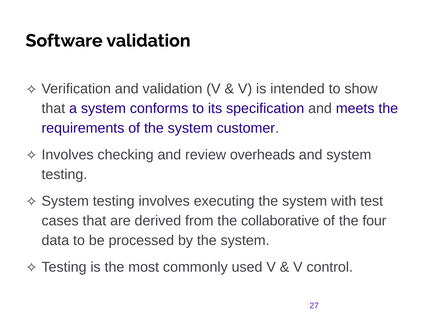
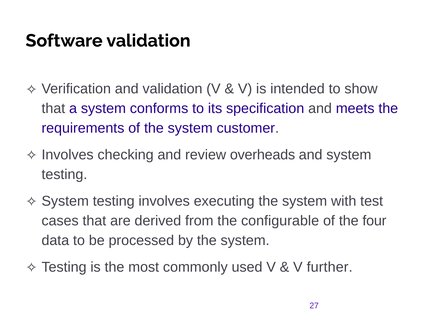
collaborative: collaborative -> configurable (280, 220)
control: control -> further (330, 267)
